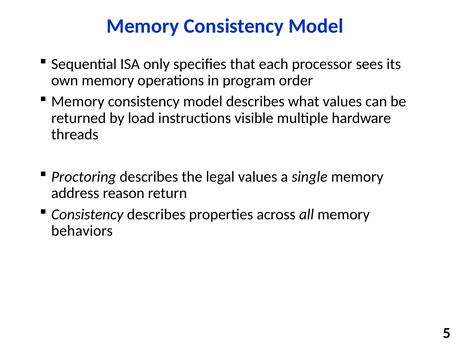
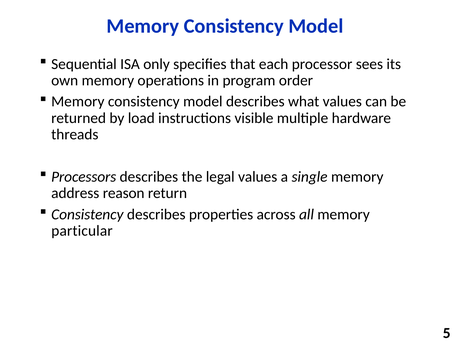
Proctoring: Proctoring -> Processors (84, 177)
behaviors: behaviors -> particular (82, 231)
